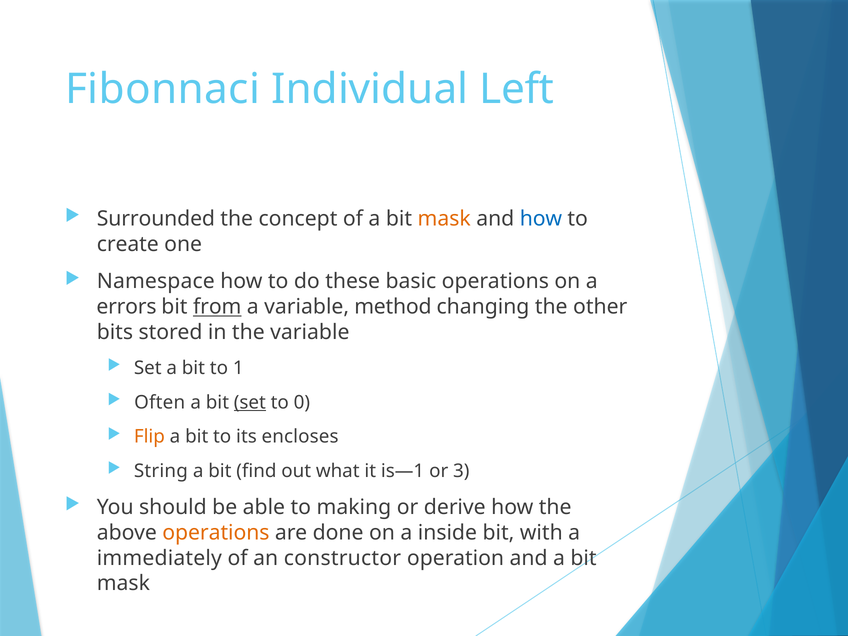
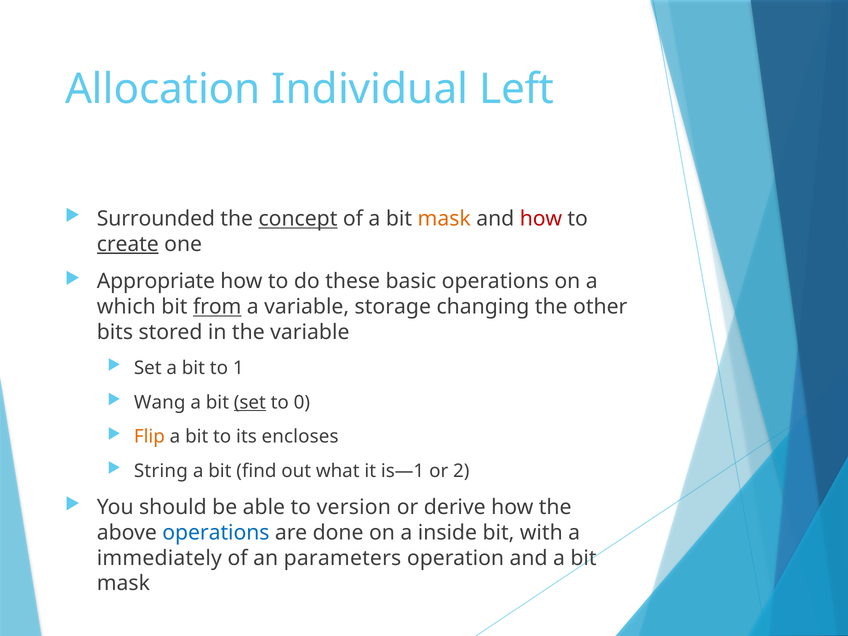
Fibonnaci: Fibonnaci -> Allocation (163, 89)
concept underline: none -> present (298, 219)
how colour: blue -> red (541, 219)
create underline: none -> present (128, 244)
Namespace: Namespace -> Appropriate (156, 281)
errors: errors -> which (126, 307)
method: method -> storage (393, 307)
Often: Often -> Wang (160, 402)
3: 3 -> 2 (461, 471)
making: making -> version (354, 507)
operations colour: orange -> blue (216, 533)
constructor: constructor -> parameters (342, 558)
